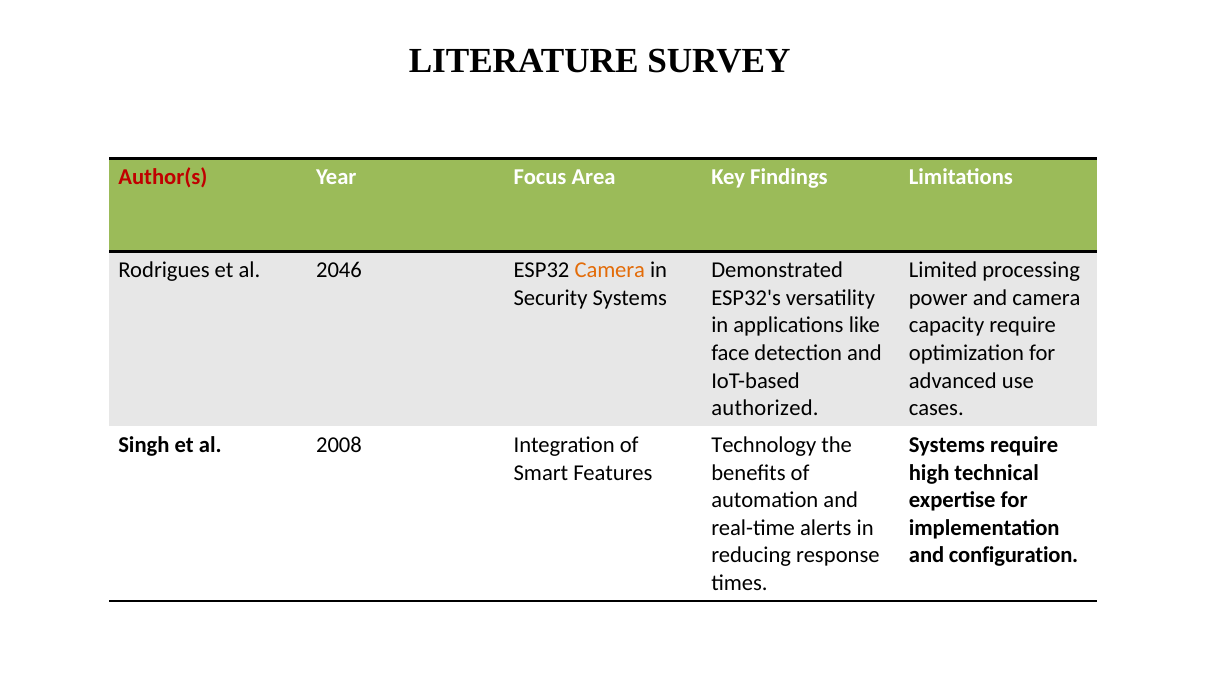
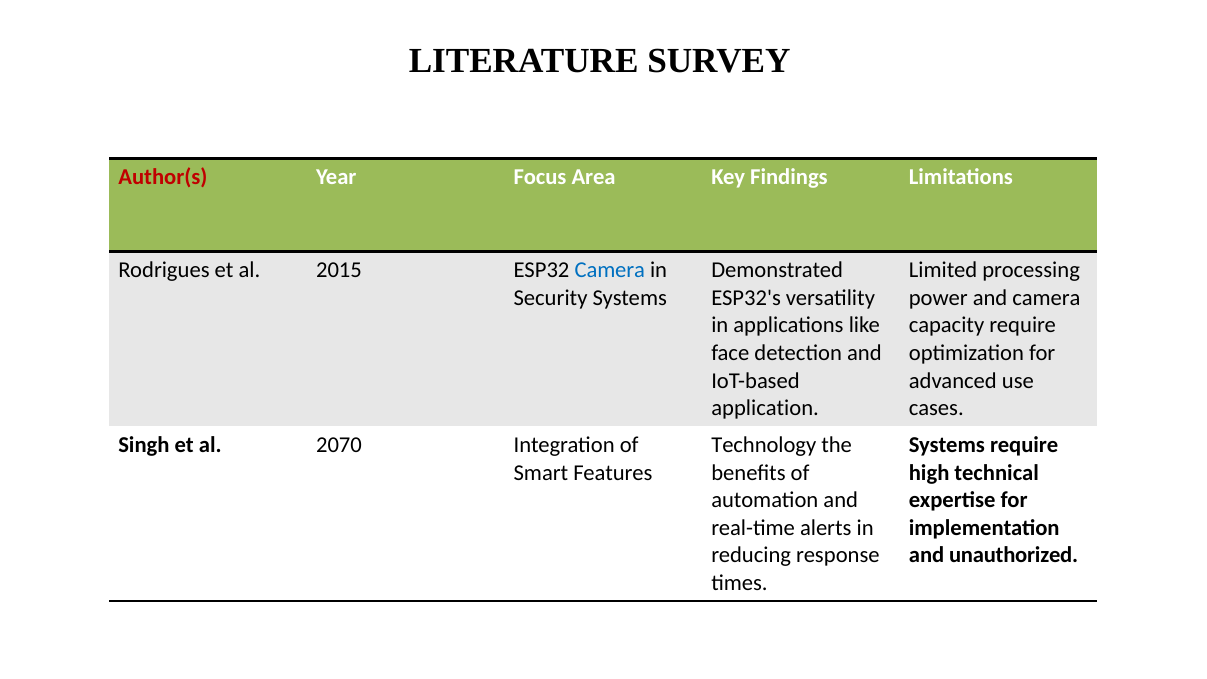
2046: 2046 -> 2015 (339, 270)
Camera colour: orange -> blue (610, 270)
authorized: authorized -> application (765, 408)
2008: 2008 -> 2070 (339, 445)
configuration: configuration -> unauthorized (1014, 555)
